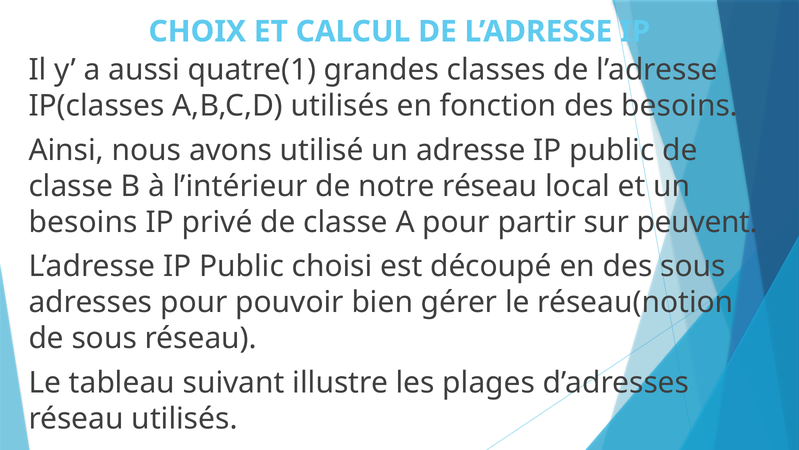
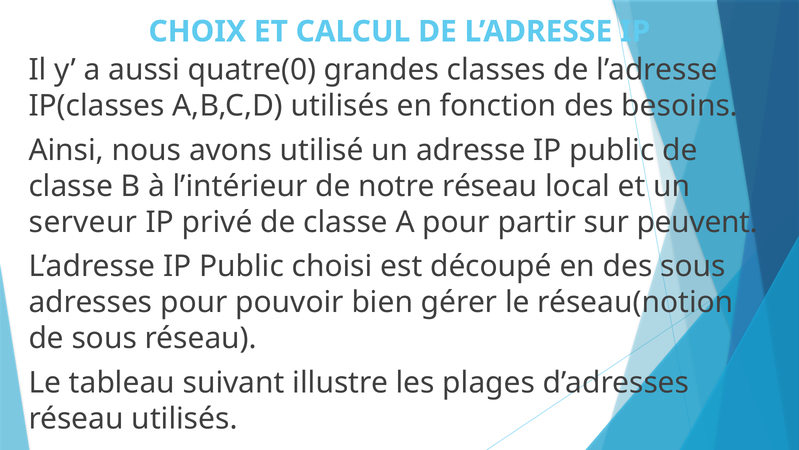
quatre(1: quatre(1 -> quatre(0 (252, 70)
besoins: besoins -> serveur (83, 222)
